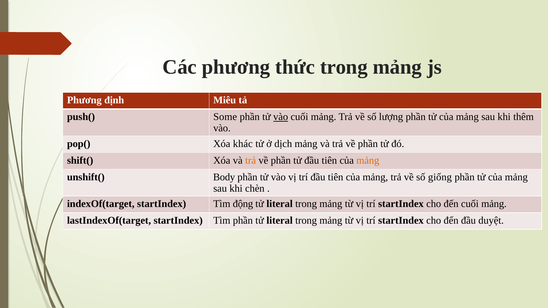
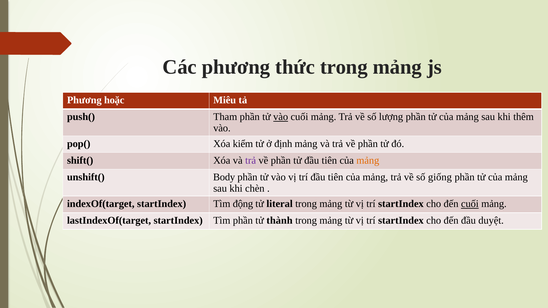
định: định -> hoặc (114, 100)
Some: Some -> Tham (225, 117)
khác: khác -> kiểm (243, 144)
dịch: dịch -> định (283, 144)
trả colour: orange -> purple (251, 161)
cuối underline: none -> present (470, 204)
phần tử literal: literal -> thành (280, 221)
